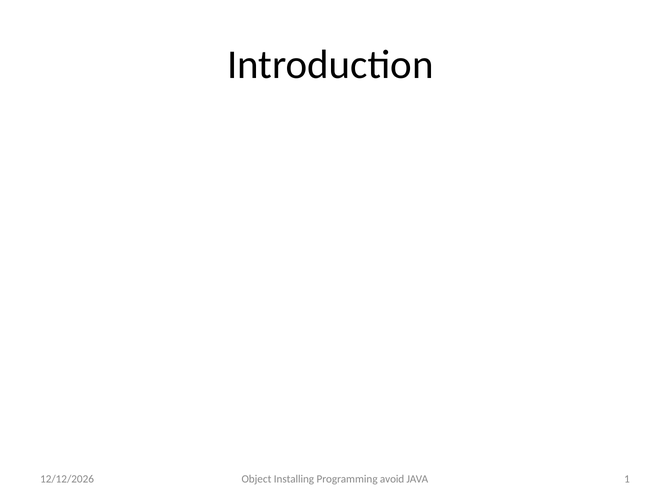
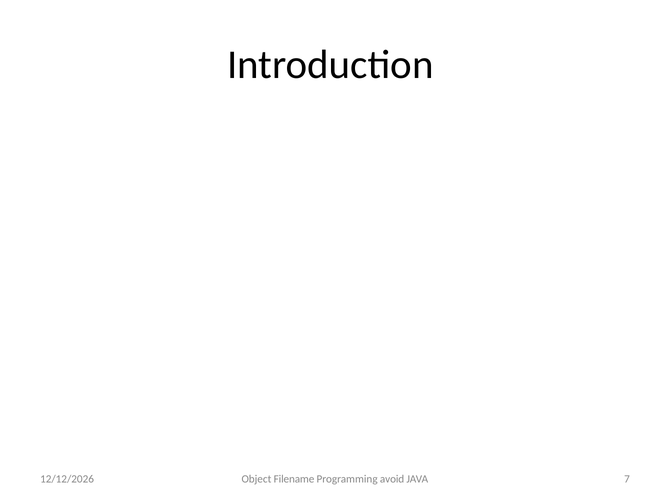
Installing: Installing -> Filename (294, 480)
1: 1 -> 7 (627, 480)
